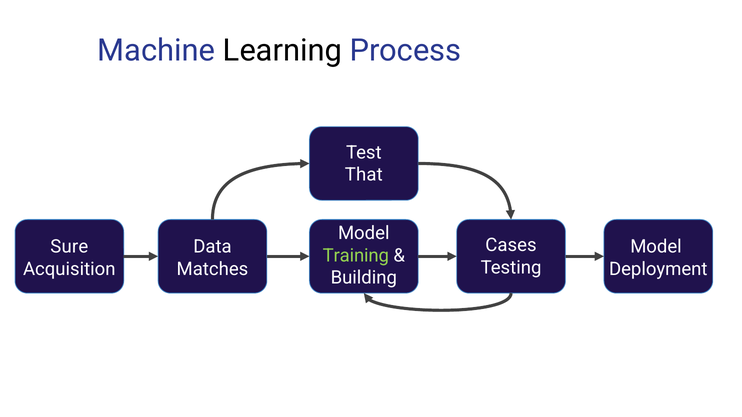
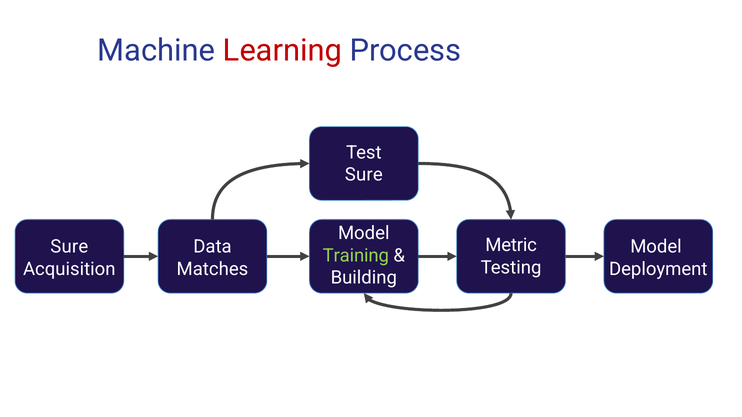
Learning colour: black -> red (282, 51)
That: That -> Sure (364, 175)
Cases: Cases -> Metric (511, 246)
